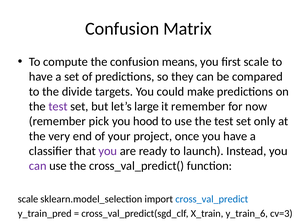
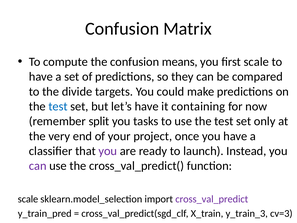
test colour: purple -> blue (58, 106)
let’s large: large -> have (147, 106)
it remember: remember -> containing (198, 106)
pick: pick -> split (99, 121)
hood: hood -> tasks (146, 121)
cross_val_predict colour: blue -> purple (212, 199)
y_train_6: y_train_6 -> y_train_3 (247, 213)
